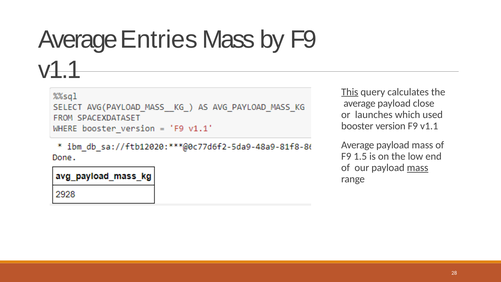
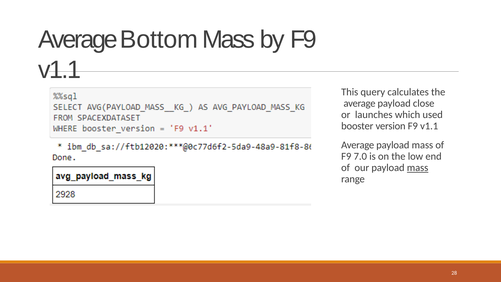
Entries: Entries -> Bottom (159, 40)
This underline: present -> none (350, 92)
1.5: 1.5 -> 7.0 (360, 156)
